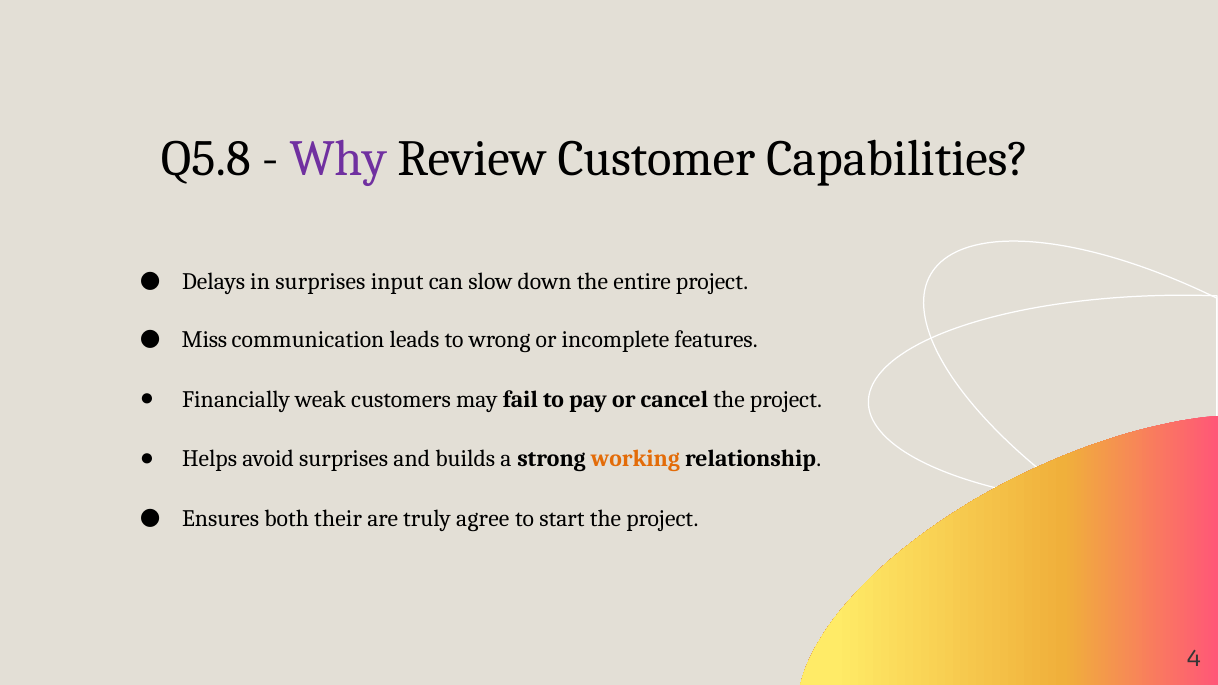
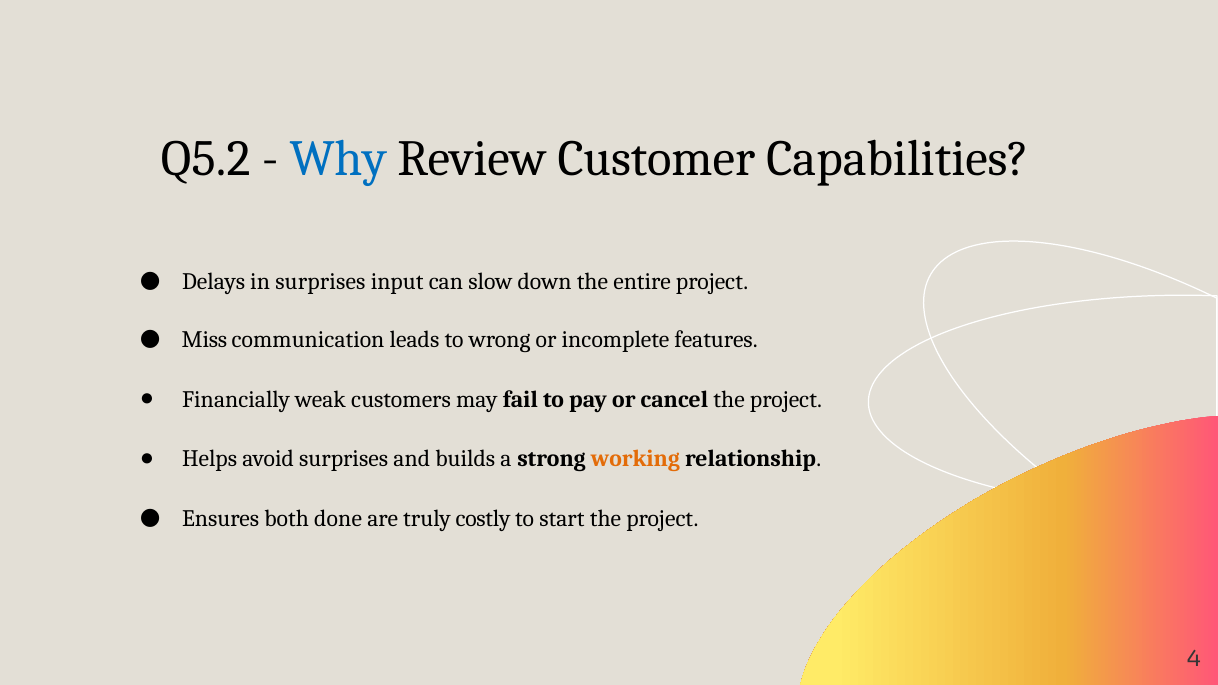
Q5.8: Q5.8 -> Q5.2 (206, 159)
Why colour: purple -> blue (338, 159)
their: their -> done (338, 519)
agree: agree -> costly (483, 519)
